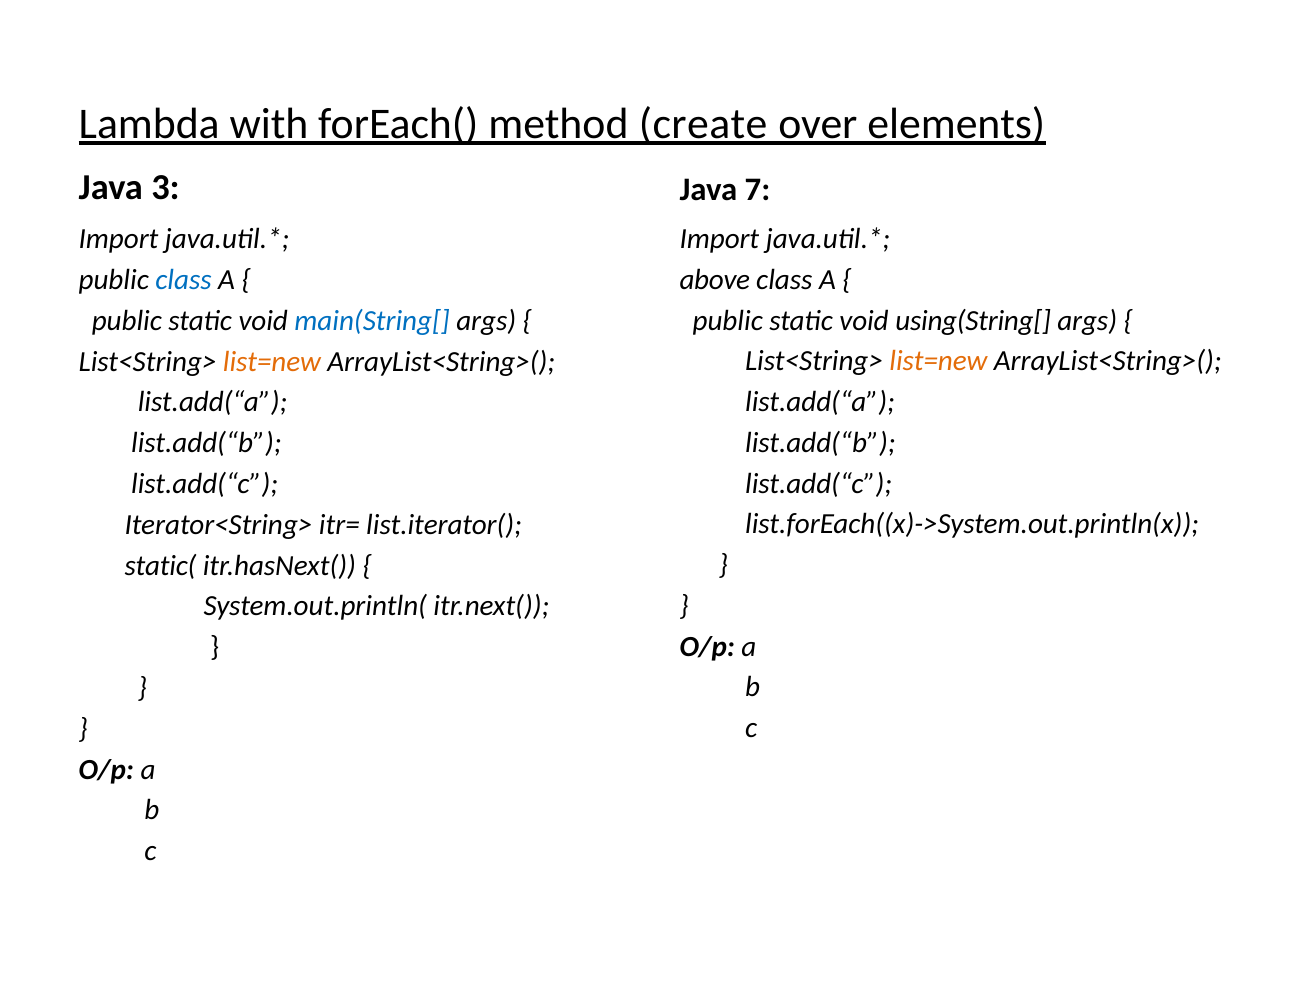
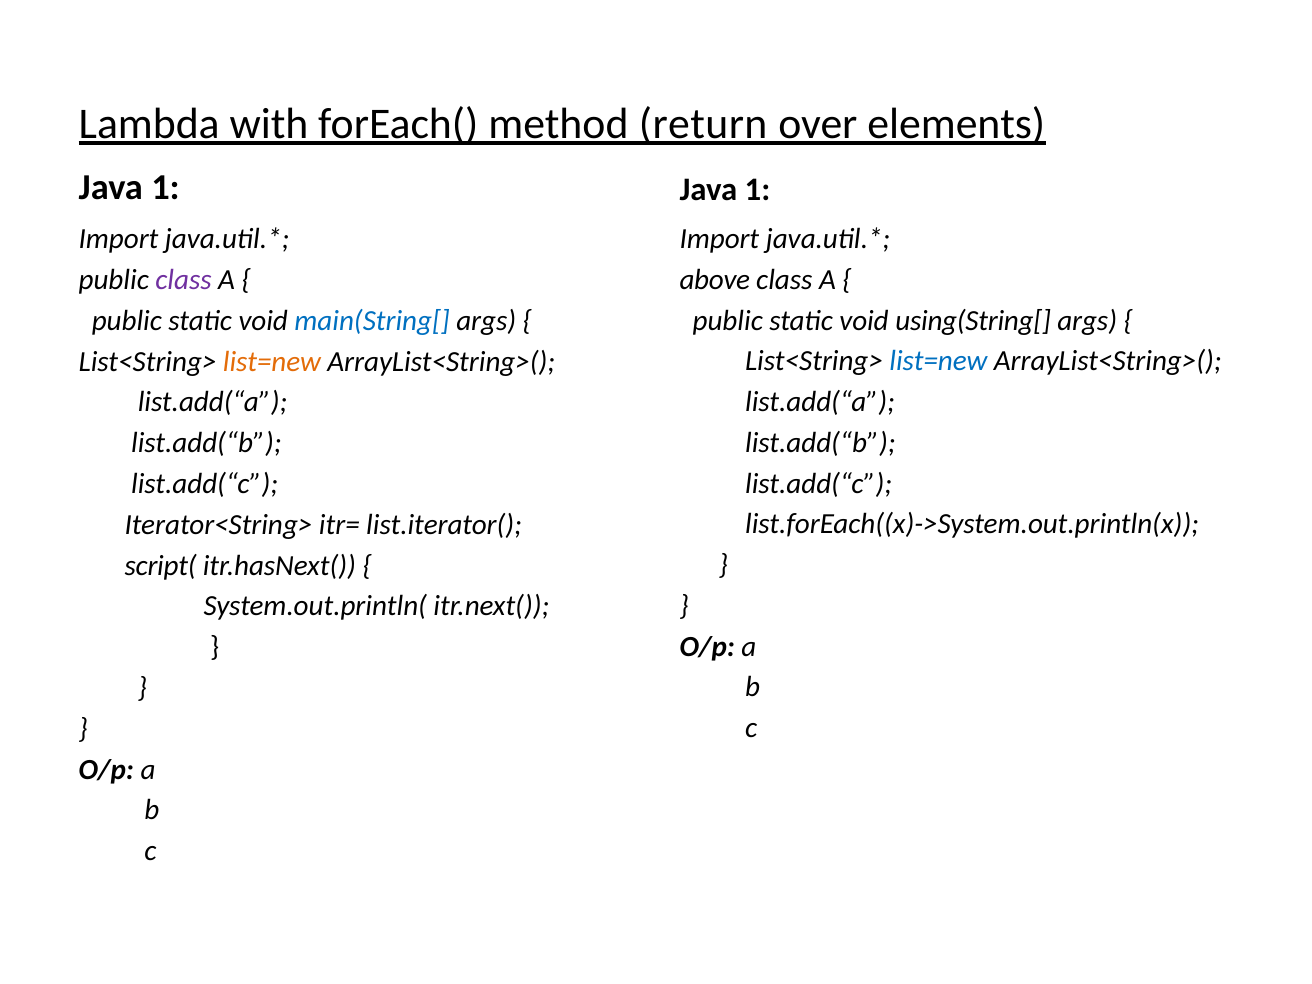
create: create -> return (703, 124)
3: 3 -> 1 (165, 187)
7: 7 -> 1 (758, 190)
class colour: blue -> purple (183, 280)
list=new colour: orange -> blue (938, 361)
static(: static( -> script( (161, 566)
